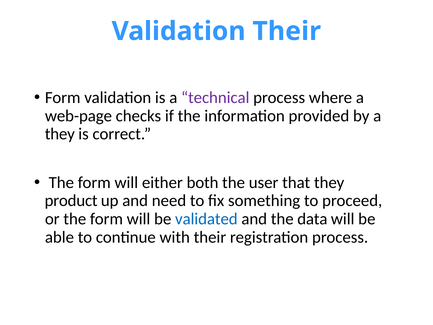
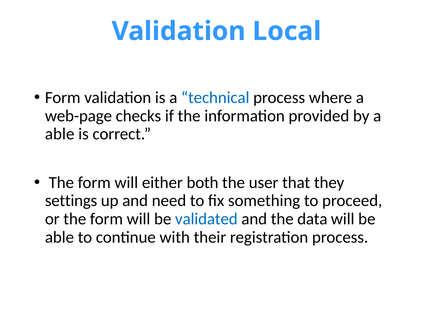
Validation Their: Their -> Local (287, 31)
technical colour: purple -> blue (215, 98)
they: they -> able (60, 134)
product: product -> settings (71, 201)
